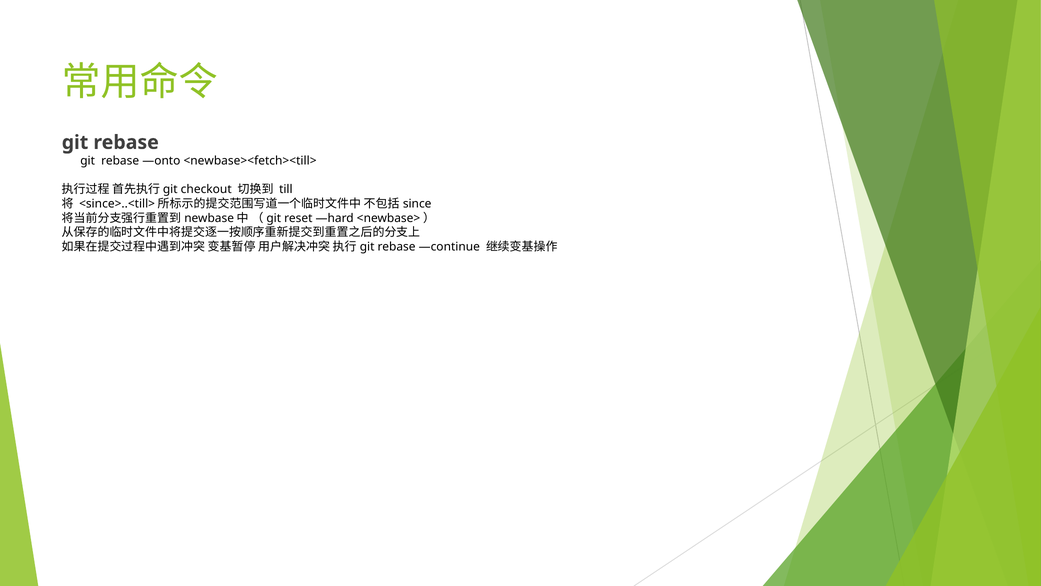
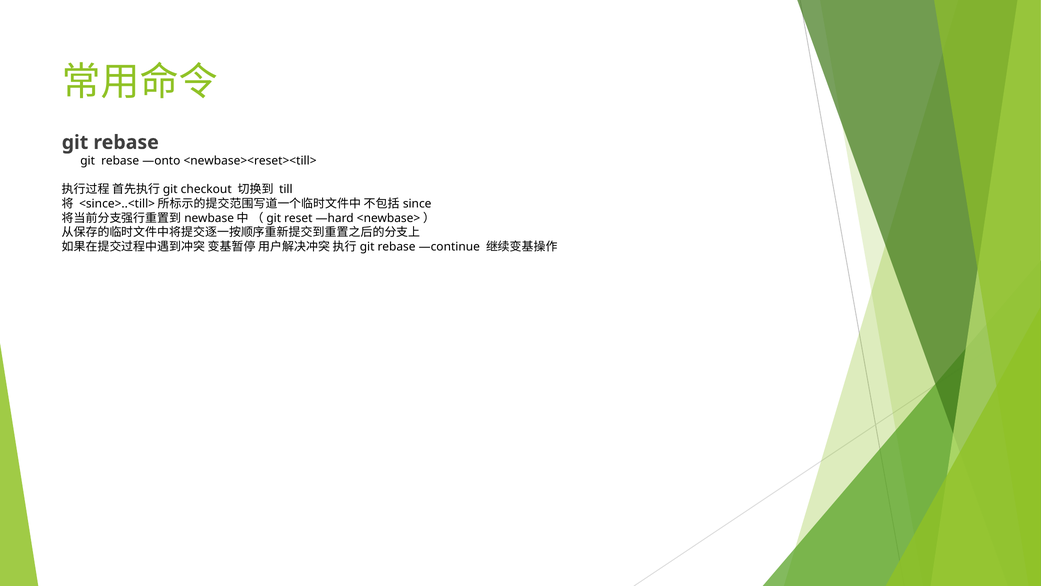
<newbase><fetch><till>: <newbase><fetch><till> -> <newbase><reset><till> (250, 161)
